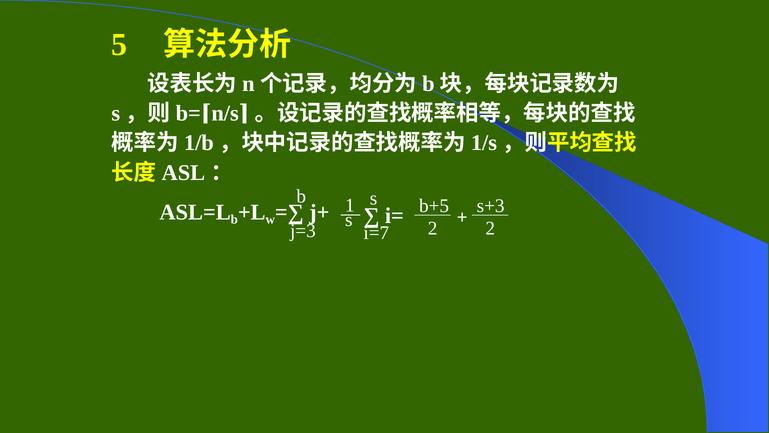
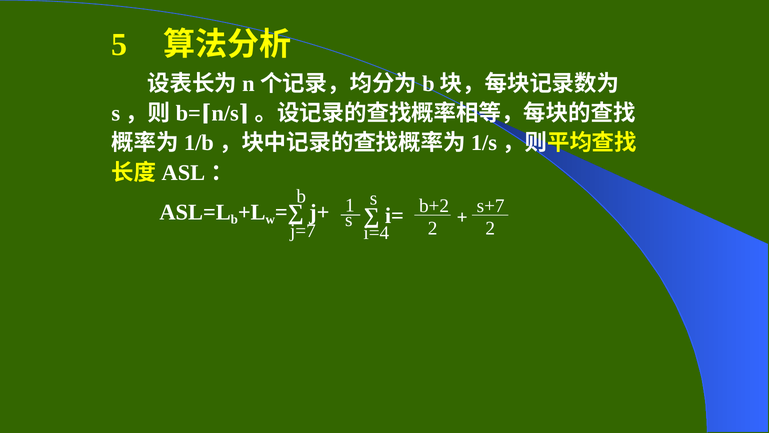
b+5: b+5 -> b+2 (434, 206)
s+3: s+3 -> s+7 (491, 206)
j=3: j=3 -> j=7 (303, 230)
i=7: i=7 -> i=4 (376, 233)
